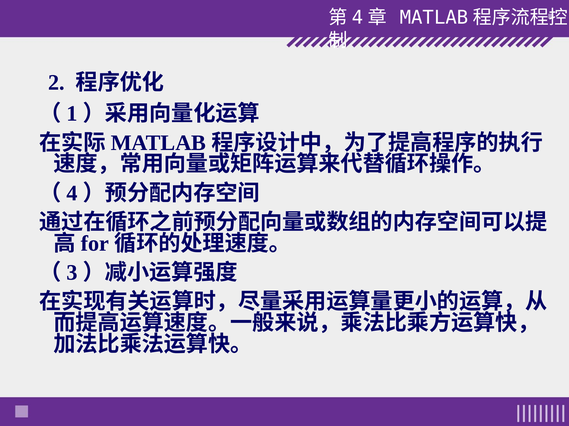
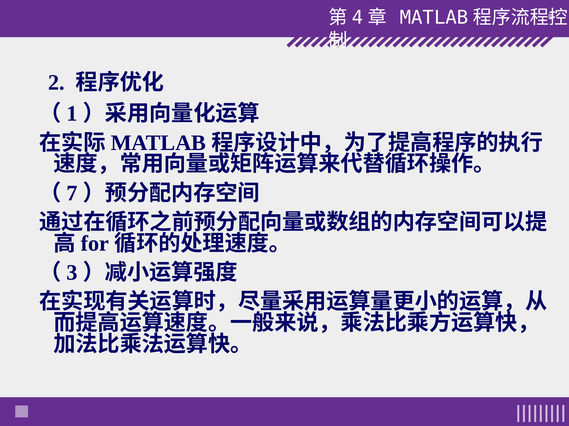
4: 4 -> 7 (72, 193)
